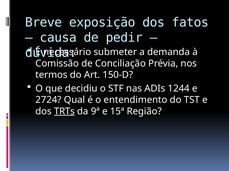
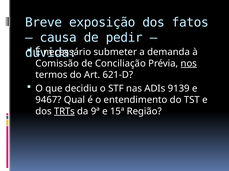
nos underline: none -> present (189, 64)
150-D: 150-D -> 621-D (118, 75)
1244: 1244 -> 9139 (179, 89)
2724: 2724 -> 9467 (48, 100)
